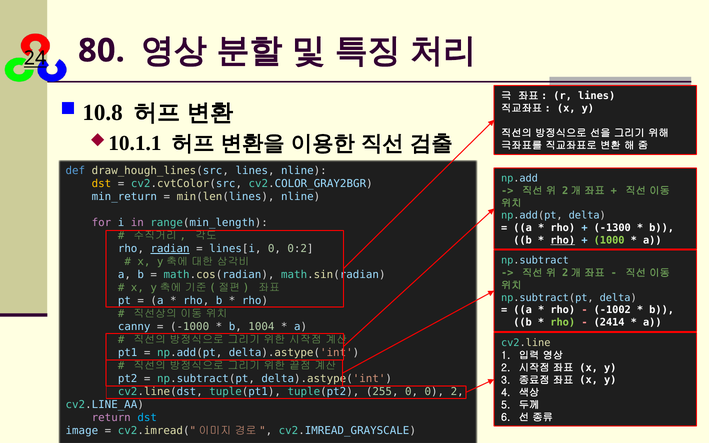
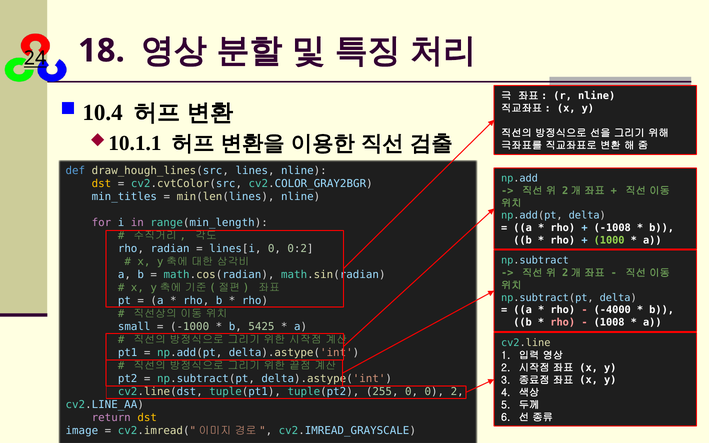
80: 80 -> 18 (101, 51)
r lines: lines -> nline (597, 96)
10.8: 10.8 -> 10.4 (103, 113)
min_return: min_return -> min_titles (124, 197)
-1300: -1300 -> -1008 (612, 228)
rho underline: present -> none (563, 240)
radian underline: present -> none (170, 249)
-1002: -1002 -> -4000 (612, 310)
rho colour: light green -> pink (563, 322)
2414: 2414 -> 1008 (609, 322)
canny: canny -> small (134, 327)
1004: 1004 -> 5425 (261, 327)
dst colour: light blue -> yellow (147, 418)
